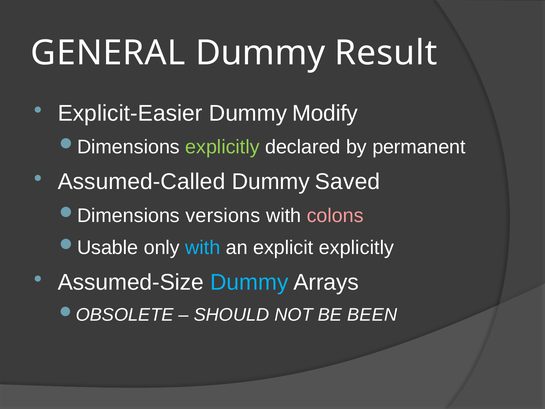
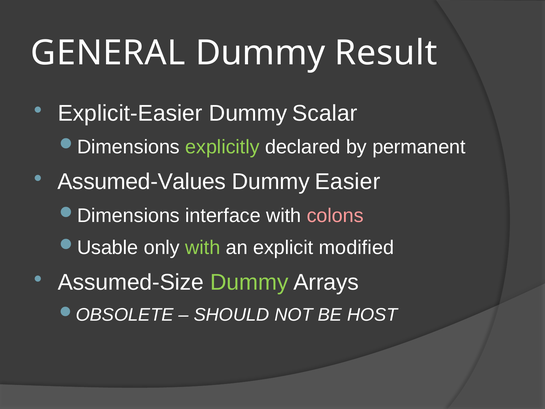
Modify: Modify -> Scalar (325, 113)
Assumed-Called: Assumed-Called -> Assumed-Values (142, 182)
Saved: Saved -> Easier (348, 182)
versions: versions -> interface (223, 215)
with colour: light blue -> light green (203, 247)
explicit explicitly: explicitly -> modified (356, 247)
Dummy colour: light blue -> light green (249, 282)
BEEN: BEEN -> HOST (372, 315)
